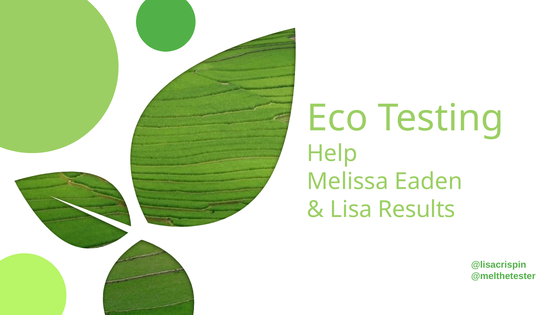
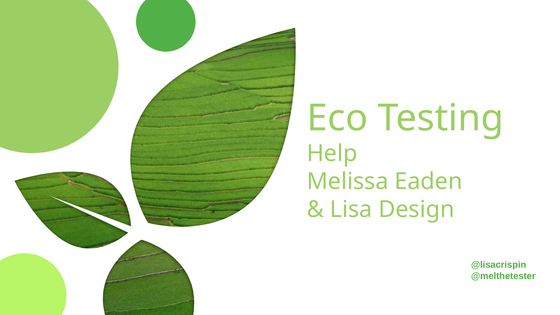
Results: Results -> Design (417, 210)
